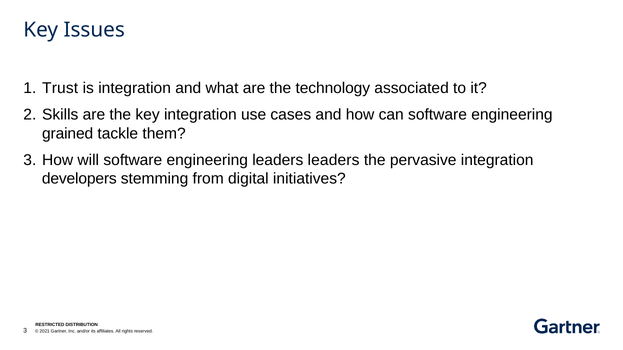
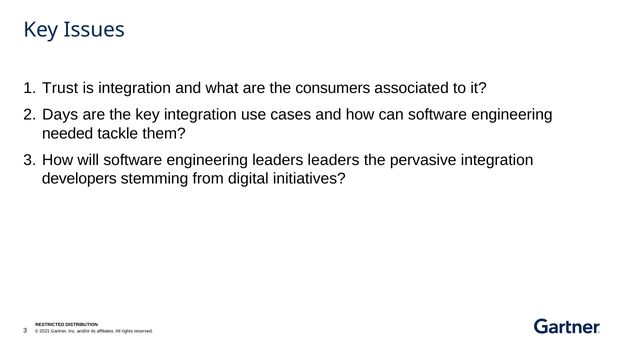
technology: technology -> consumers (333, 88)
Skills: Skills -> Days (60, 115)
grained: grained -> needed (68, 134)
